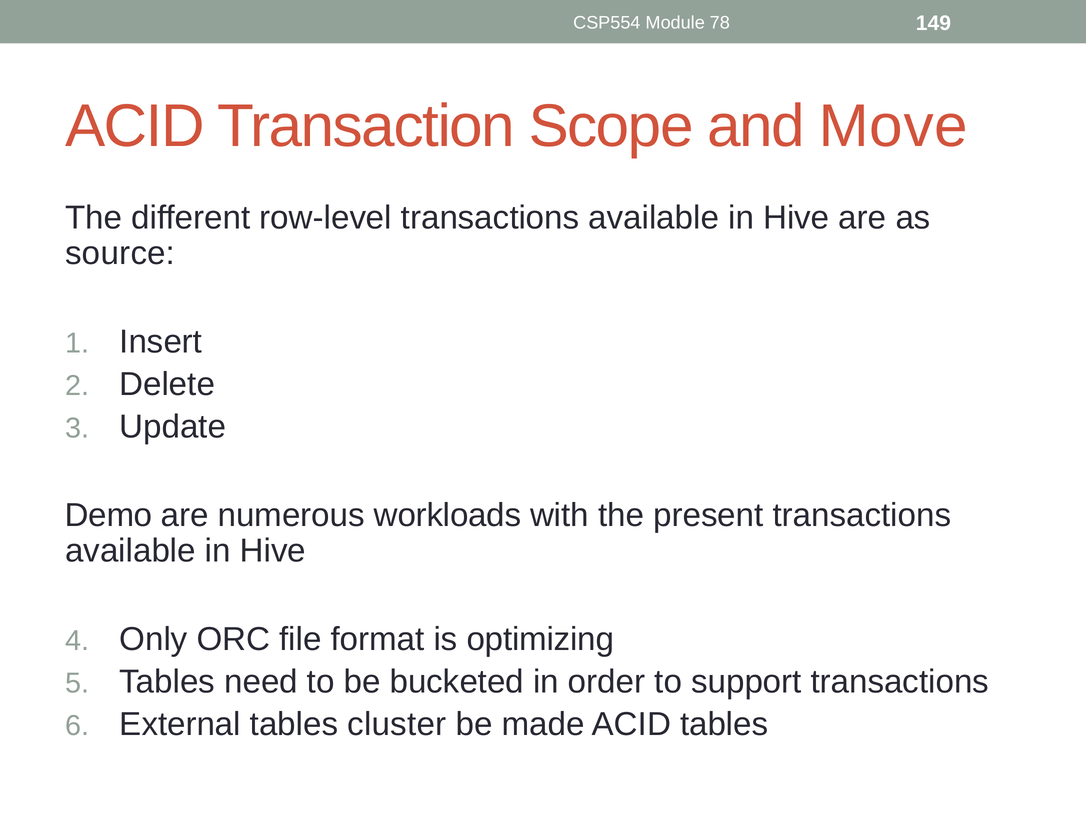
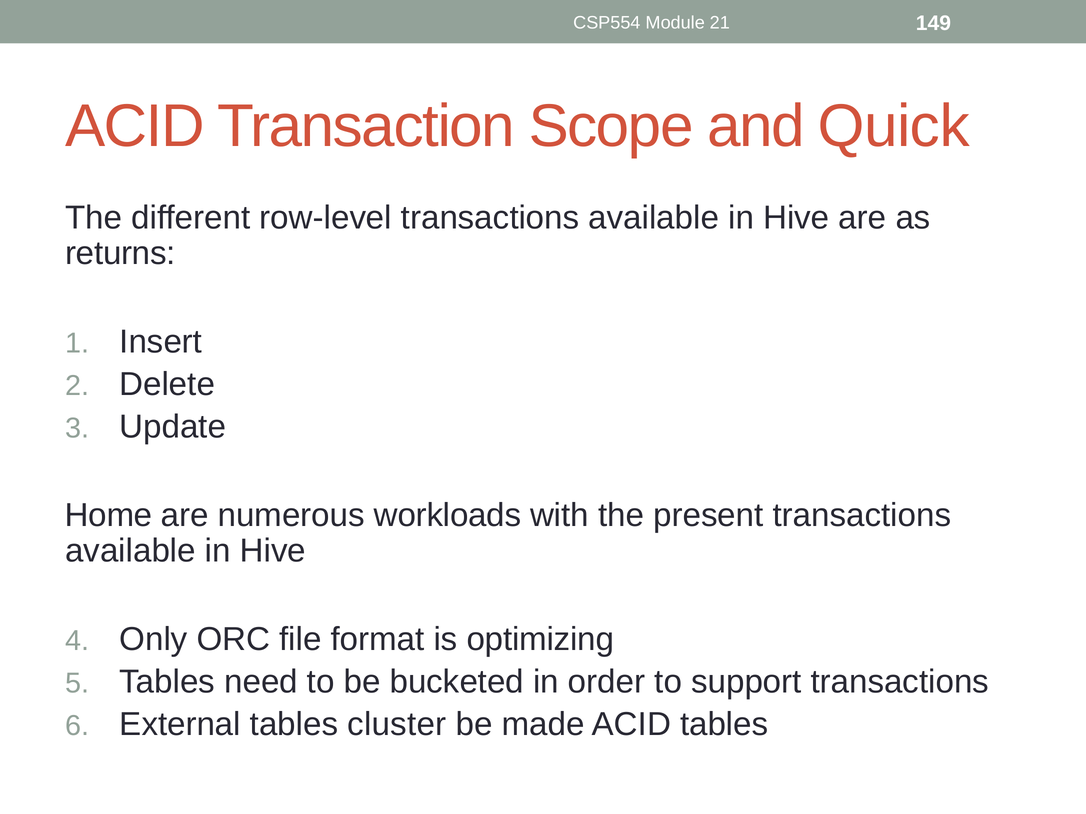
78: 78 -> 21 (720, 23)
Move: Move -> Quick (894, 126)
source: source -> returns (120, 254)
Demo: Demo -> Home (109, 515)
